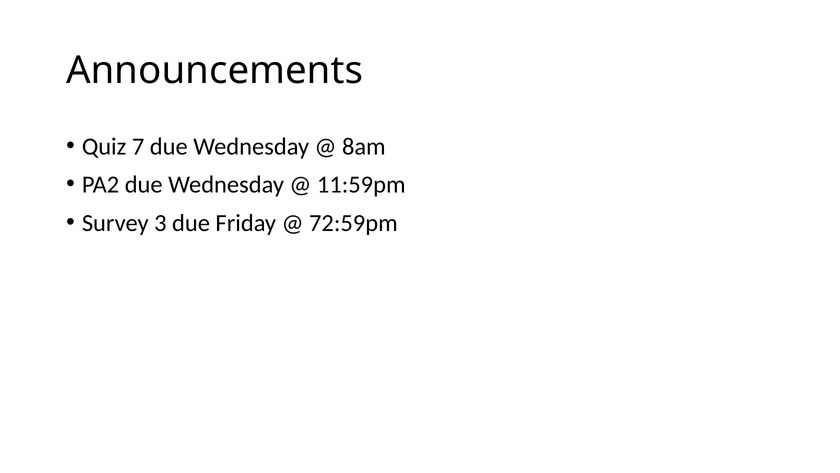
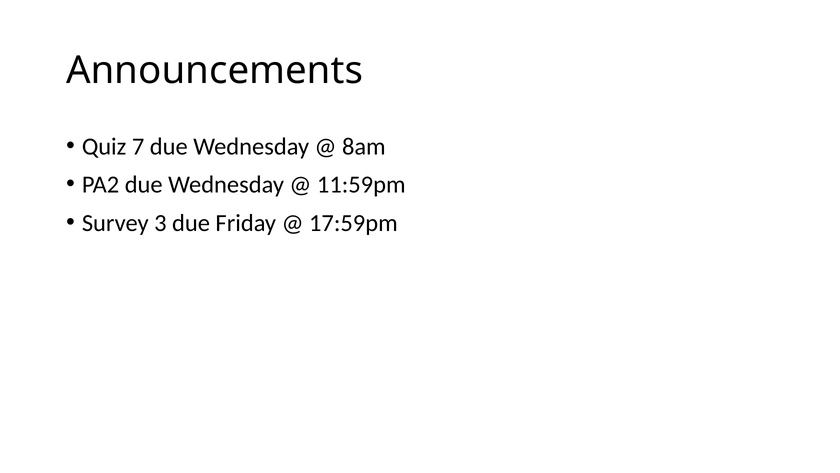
72:59pm: 72:59pm -> 17:59pm (353, 223)
